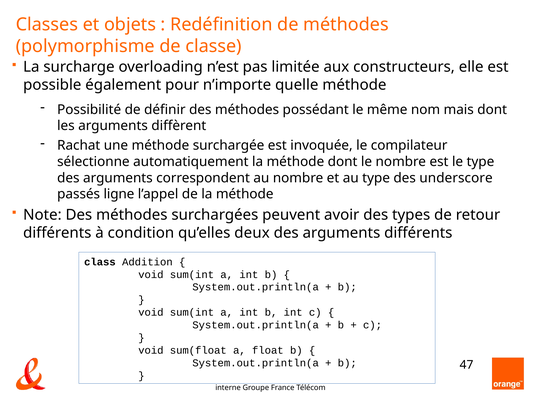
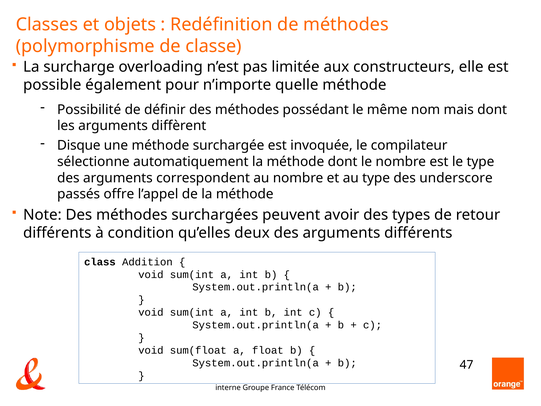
Rachat: Rachat -> Disque (79, 145)
ligne: ligne -> offre (119, 194)
